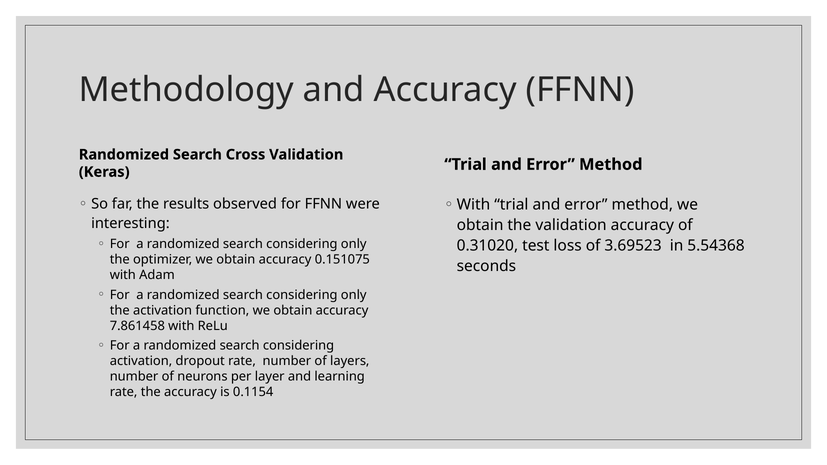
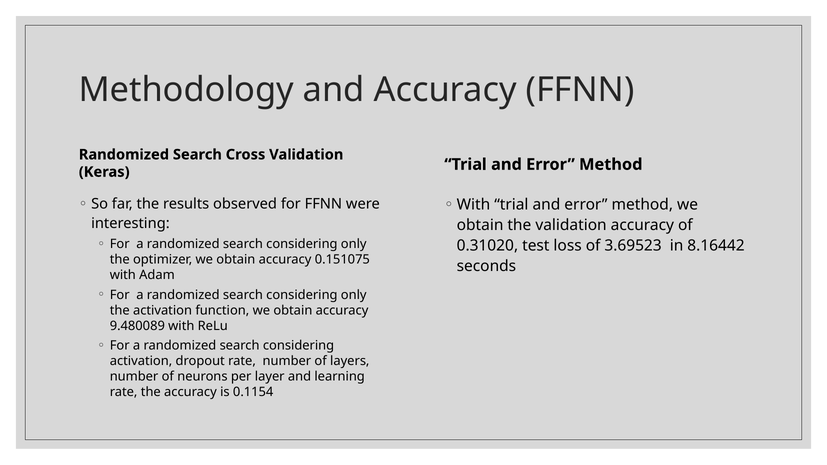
5.54368: 5.54368 -> 8.16442 (716, 246)
7.861458: 7.861458 -> 9.480089 (137, 326)
